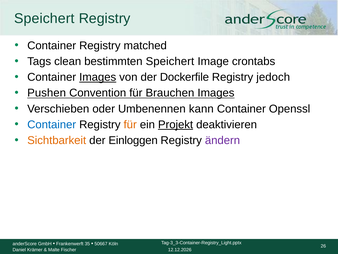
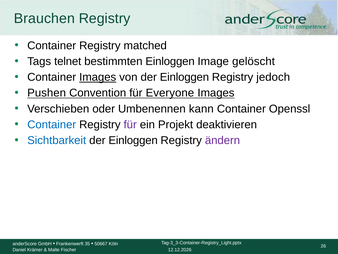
Speichert: Speichert -> Brauchen (44, 19)
clean: clean -> telnet (68, 61)
bestimmten Speichert: Speichert -> Einloggen (170, 61)
crontabs: crontabs -> gelöscht (254, 61)
von der Dockerfile: Dockerfile -> Einloggen (184, 77)
Brauchen: Brauchen -> Everyone (170, 93)
für colour: orange -> purple (130, 124)
Projekt underline: present -> none (176, 124)
Sichtbarkeit colour: orange -> blue (57, 140)
